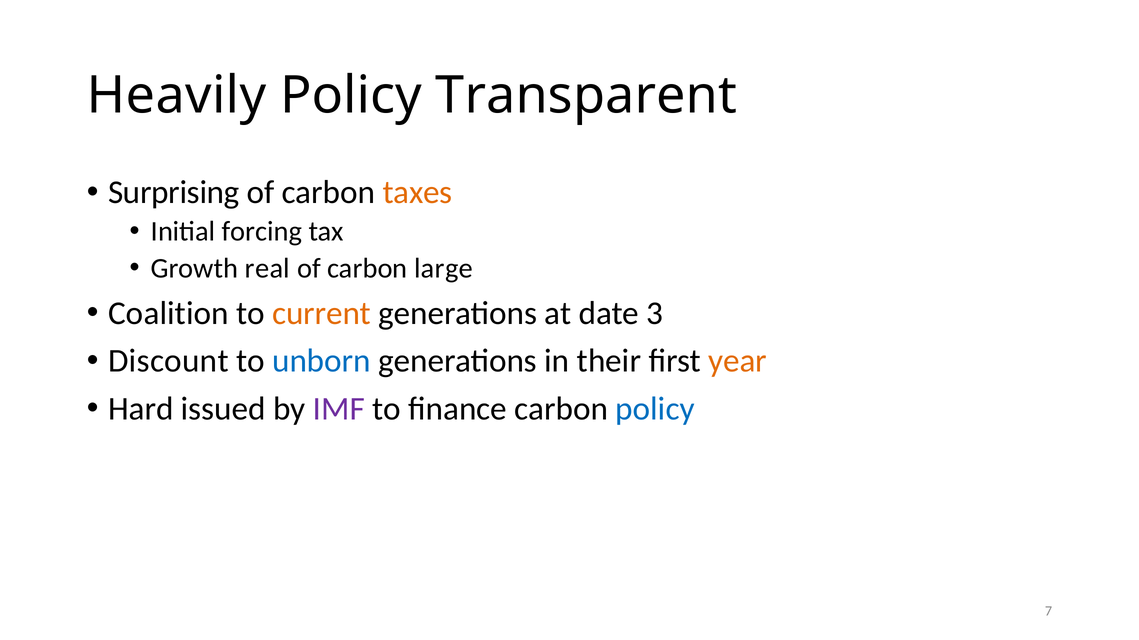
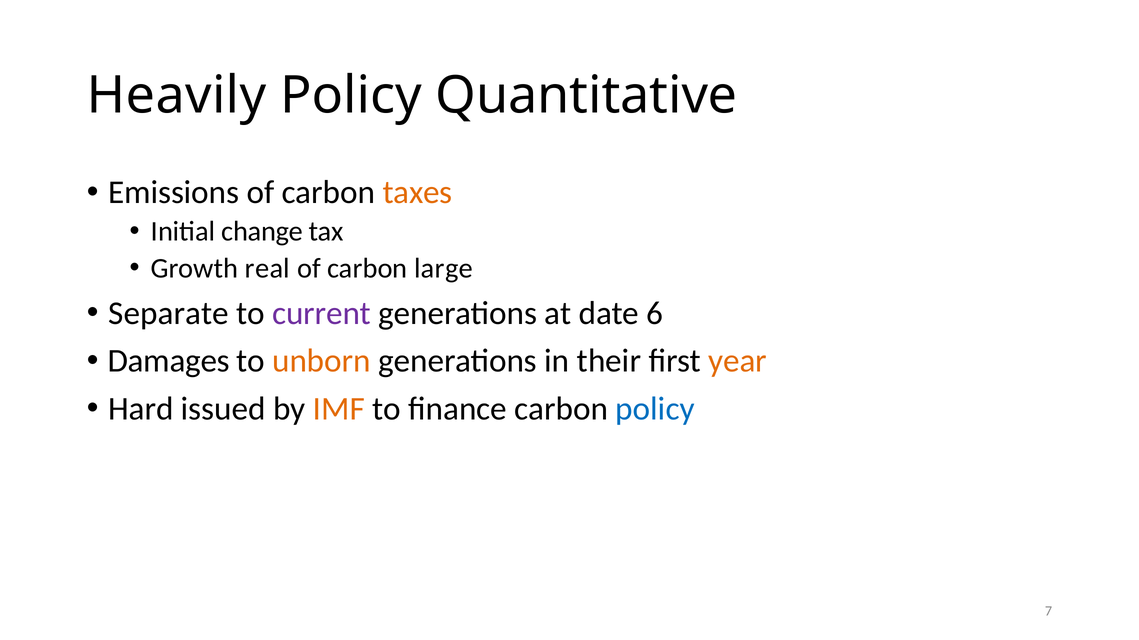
Transparent: Transparent -> Quantitative (586, 96)
Surprising: Surprising -> Emissions (174, 193)
forcing: forcing -> change (262, 232)
Coalition: Coalition -> Separate (169, 314)
current colour: orange -> purple (322, 314)
3: 3 -> 6 (655, 314)
Discount: Discount -> Damages (169, 361)
unborn colour: blue -> orange (322, 361)
IMF colour: purple -> orange (339, 409)
